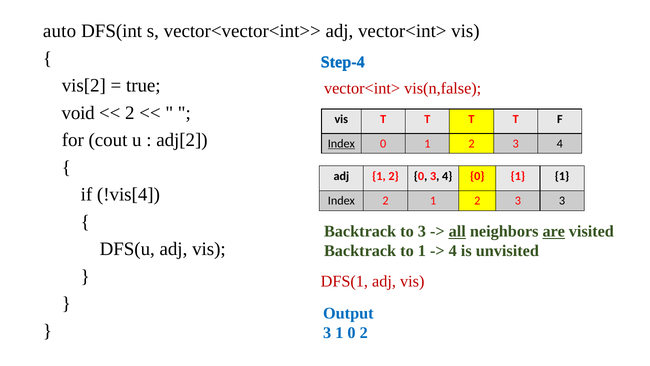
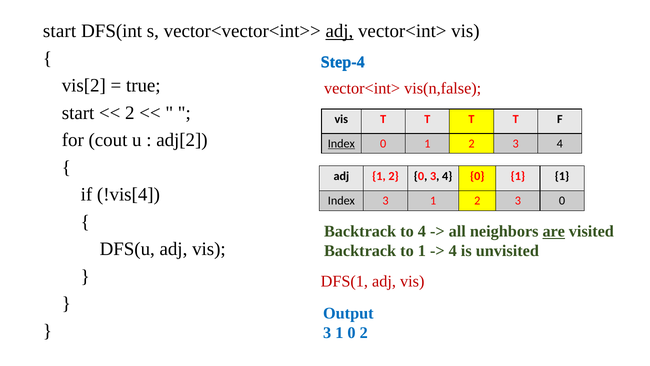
auto: auto -> start (60, 31)
adj underline: none -> present (339, 31)
void: void -> start (78, 113)
Index 2: 2 -> 3 (385, 201)
3 3: 3 -> 0 (562, 201)
to 3: 3 -> 4 (422, 231)
all underline: present -> none (457, 231)
